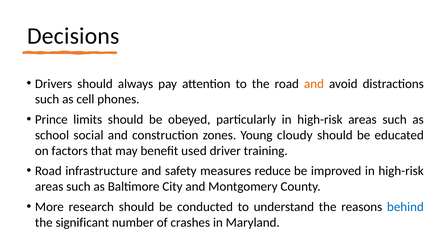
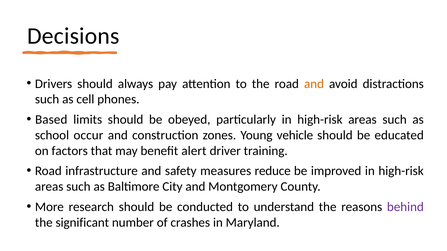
Prince: Prince -> Based (51, 120)
social: social -> occur (88, 135)
cloudy: cloudy -> vehicle (295, 135)
used: used -> alert (194, 151)
behind colour: blue -> purple (405, 207)
